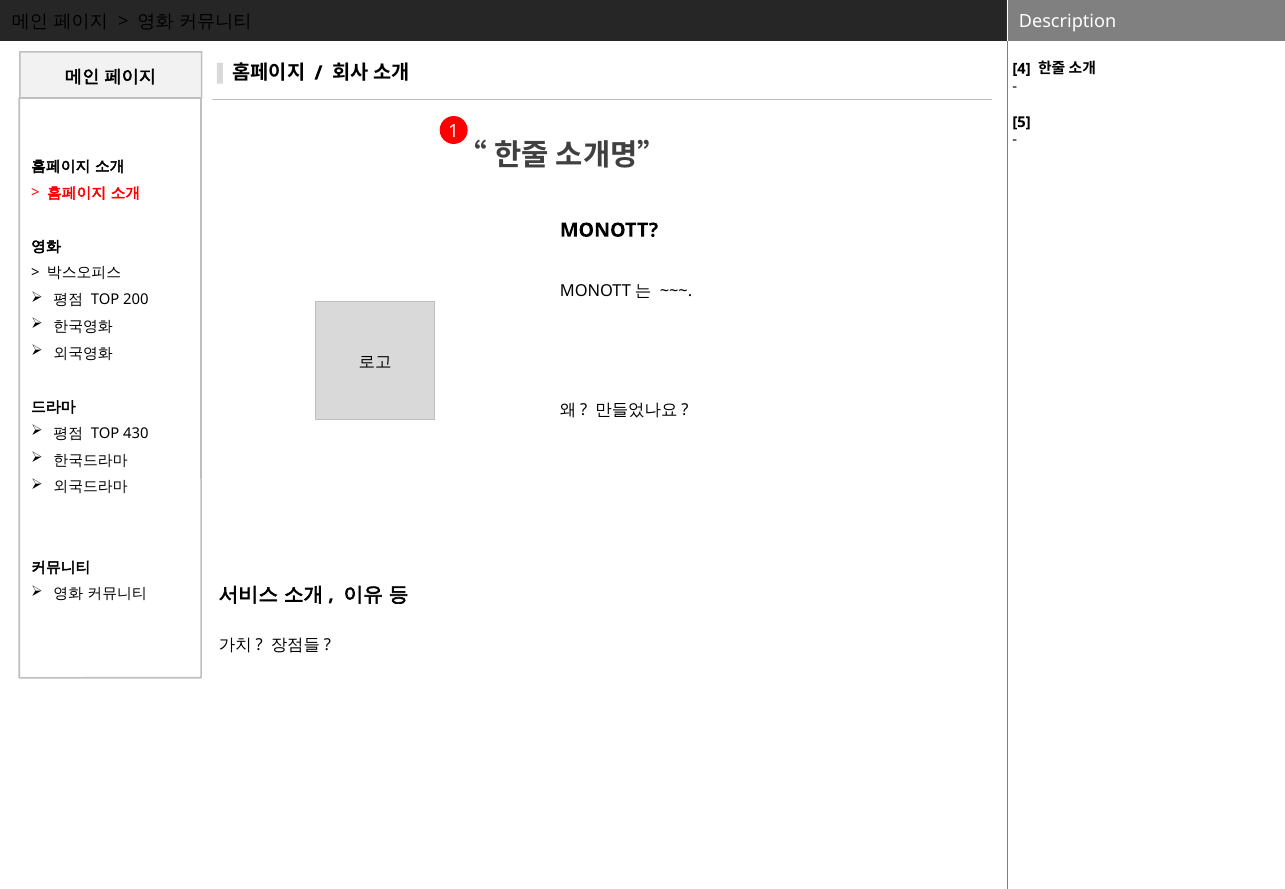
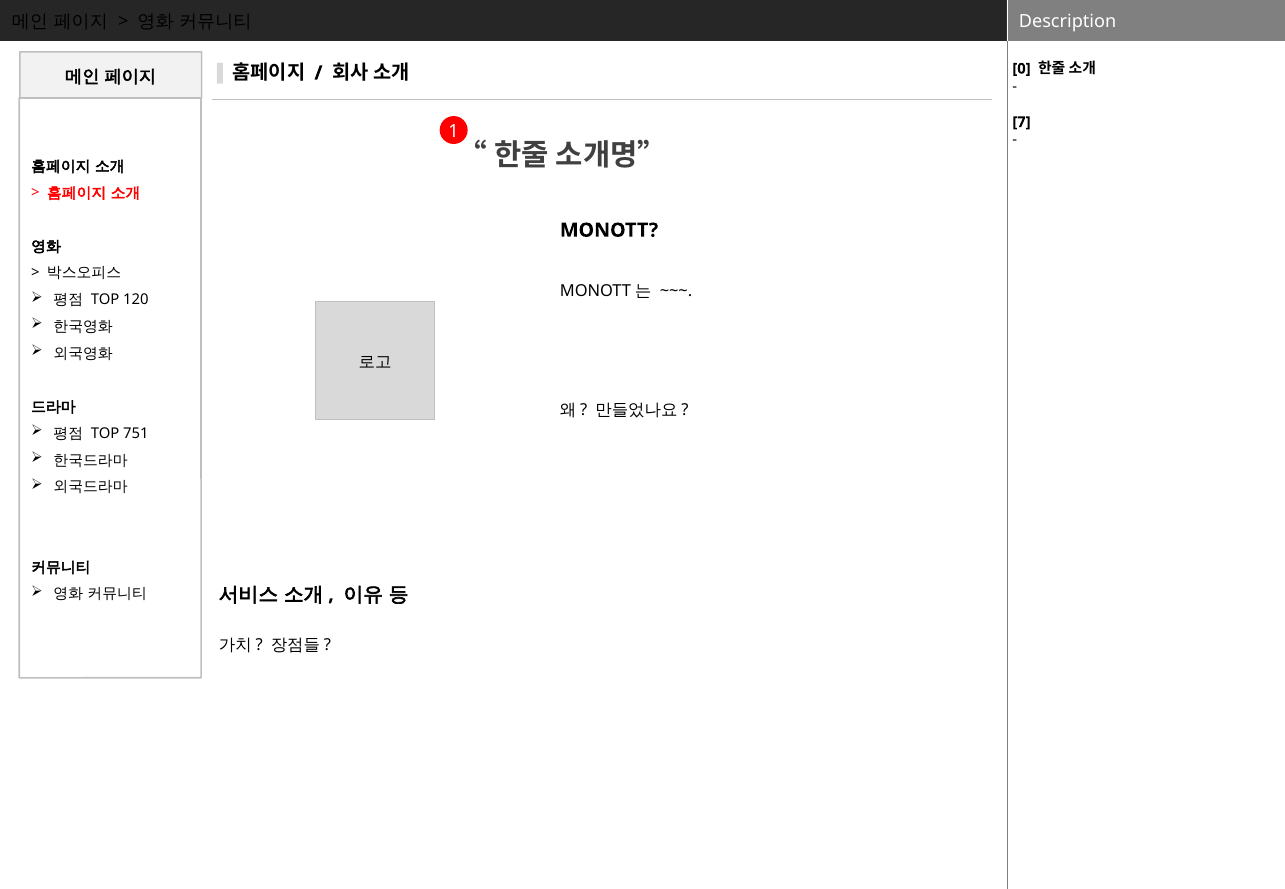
4: 4 -> 0 (1021, 69)
5: 5 -> 7 (1021, 122)
200: 200 -> 120 (136, 300)
430: 430 -> 751 (136, 434)
